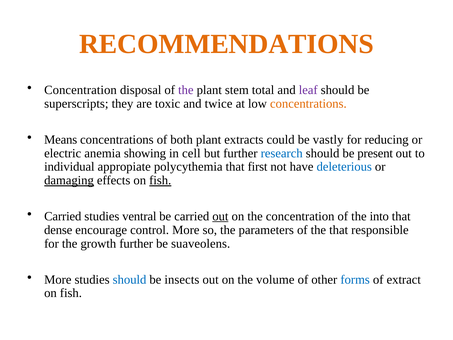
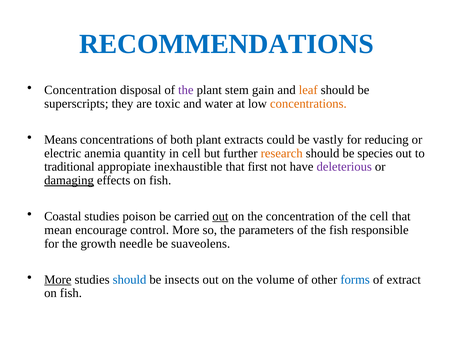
RECOMMENDATIONS colour: orange -> blue (226, 44)
total: total -> gain (263, 90)
leaf colour: purple -> orange (308, 90)
twice: twice -> water (219, 104)
showing: showing -> quantity (145, 153)
research colour: blue -> orange (282, 153)
present: present -> species (375, 153)
individual: individual -> traditional (69, 167)
polycythemia: polycythemia -> inexhaustible (188, 167)
deleterious colour: blue -> purple (344, 167)
fish underline: present -> none (160, 180)
Carried: Carried -> Coastal (63, 216)
ventral: ventral -> poison (139, 216)
the into: into -> cell (379, 216)
dense: dense -> mean (58, 230)
the that: that -> fish (339, 230)
growth further: further -> needle (136, 243)
More underline: none -> present (58, 279)
